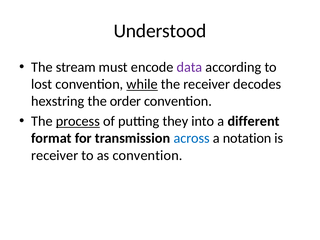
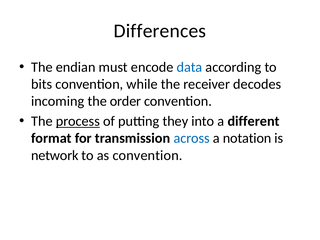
Understood: Understood -> Differences (160, 31)
stream: stream -> endian (76, 67)
data colour: purple -> blue (189, 67)
lost: lost -> bits (42, 84)
while underline: present -> none (142, 84)
hexstring: hexstring -> incoming (58, 101)
receiver: receiver -> network (55, 155)
